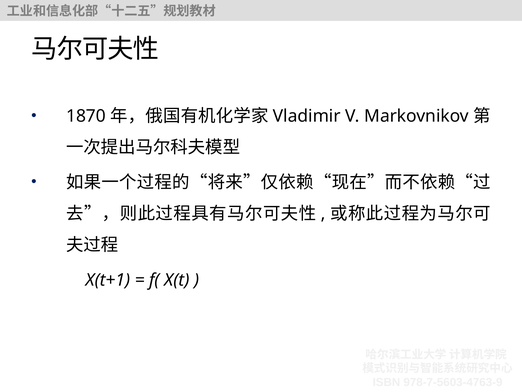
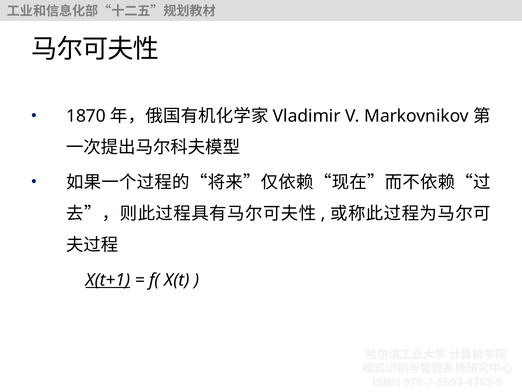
X(t+1 underline: none -> present (108, 280)
